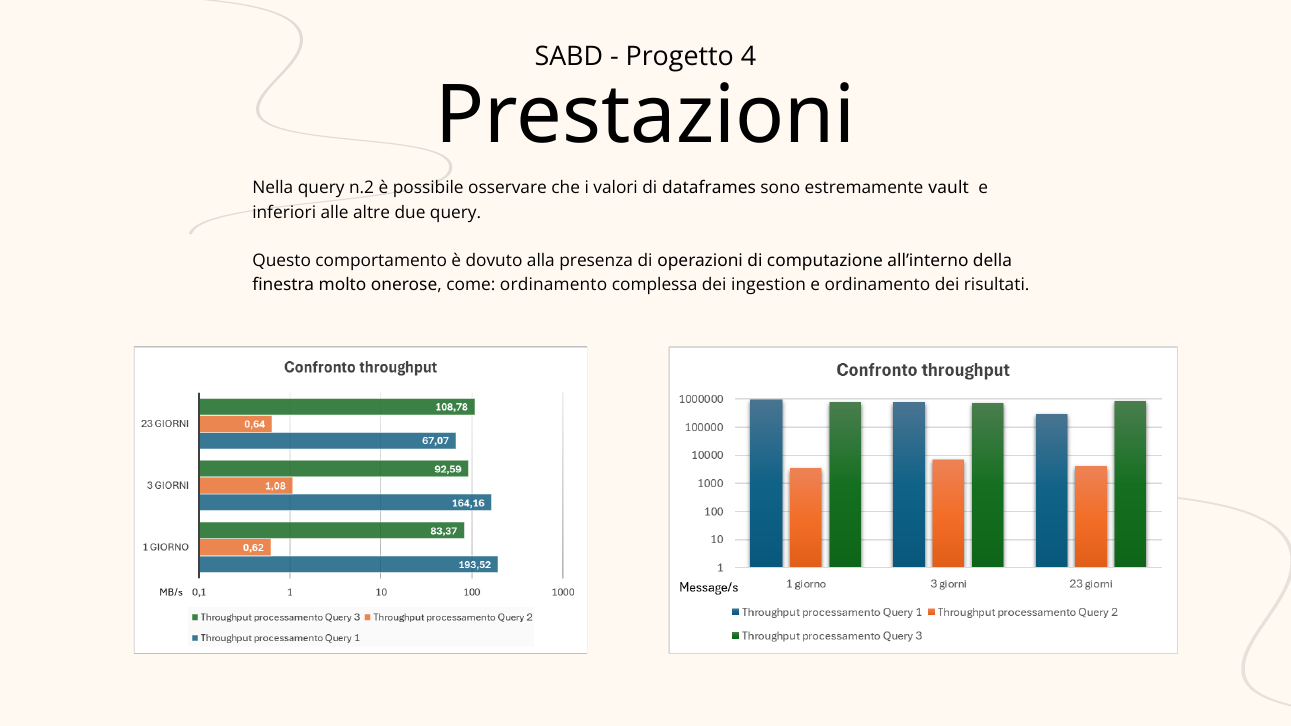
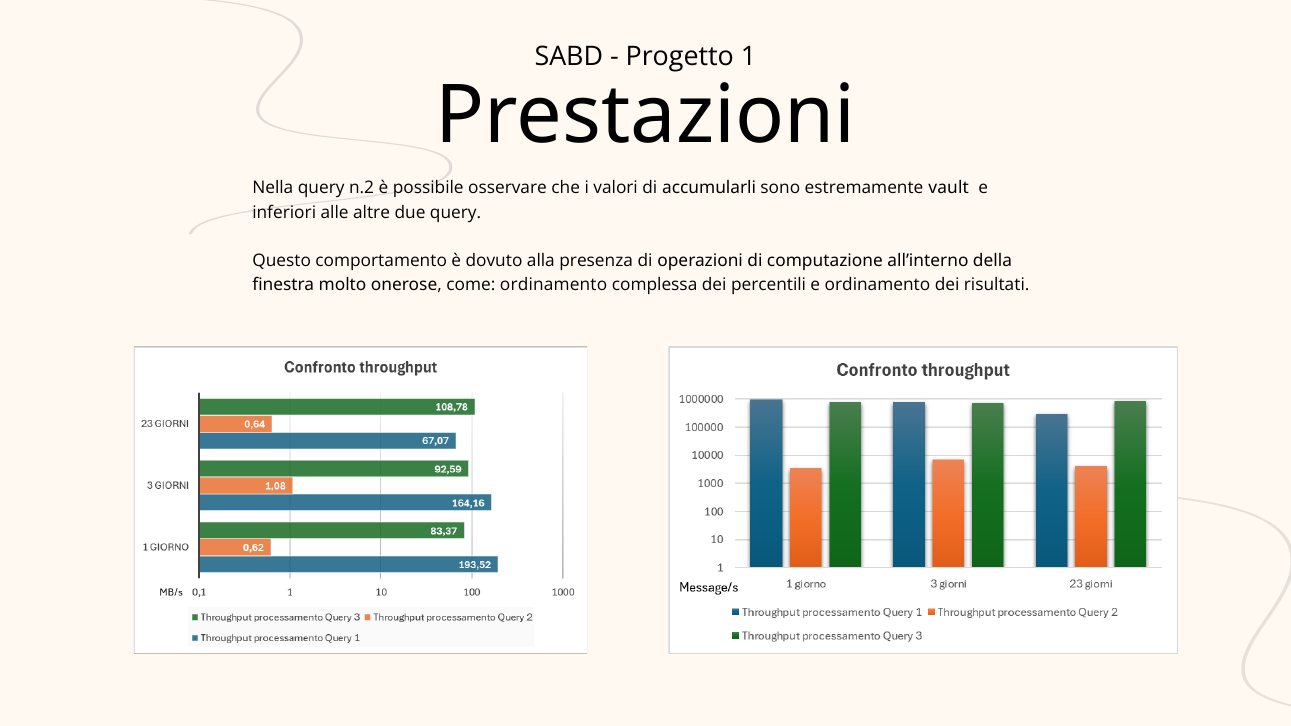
4: 4 -> 1 (749, 57)
dataframes: dataframes -> accumularli (709, 188)
ingestion: ingestion -> percentili (769, 285)
